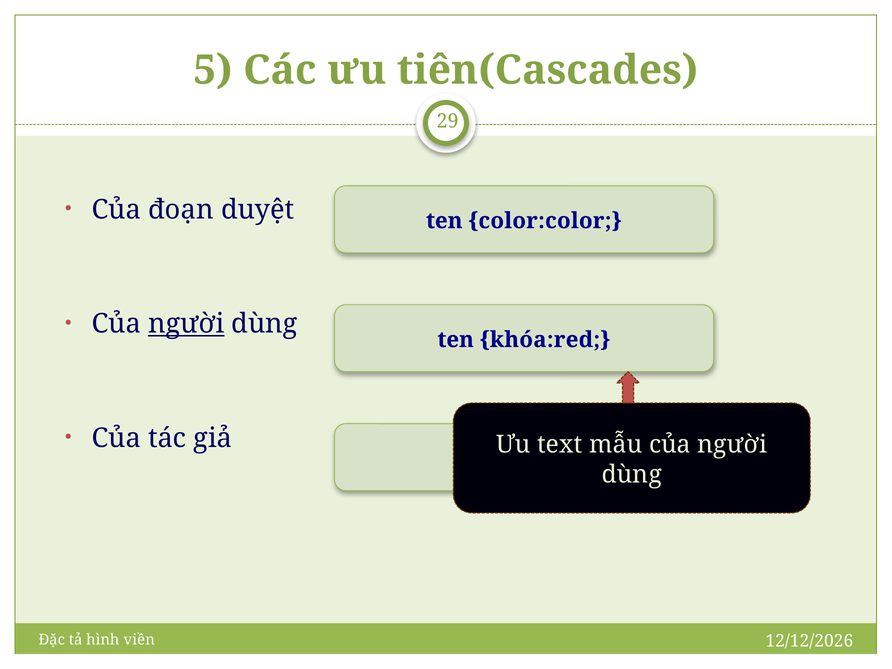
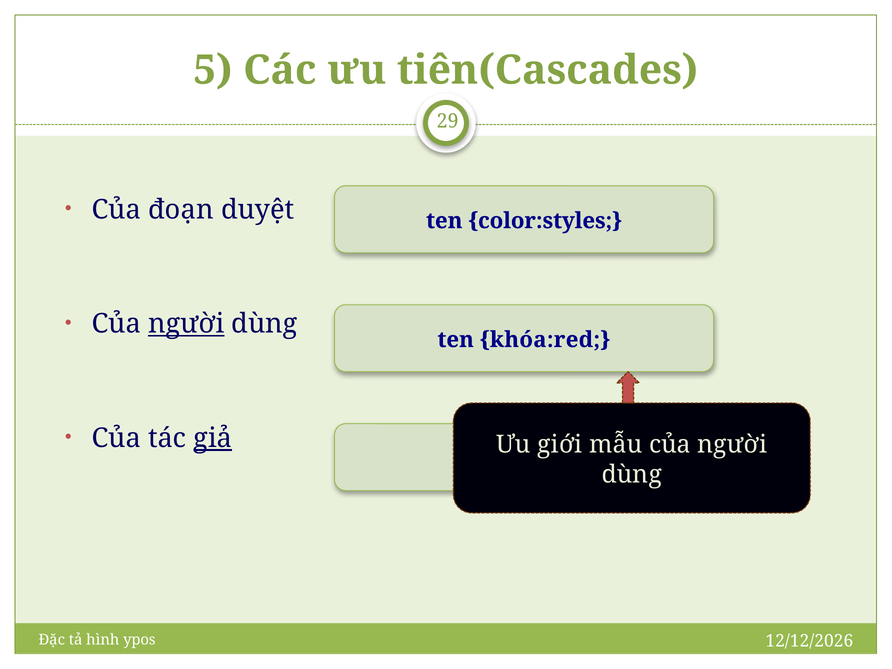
color:color: color:color -> color:styles (545, 221)
giả underline: none -> present (213, 438)
text: text -> giới (560, 445)
viền: viền -> ypos (139, 640)
